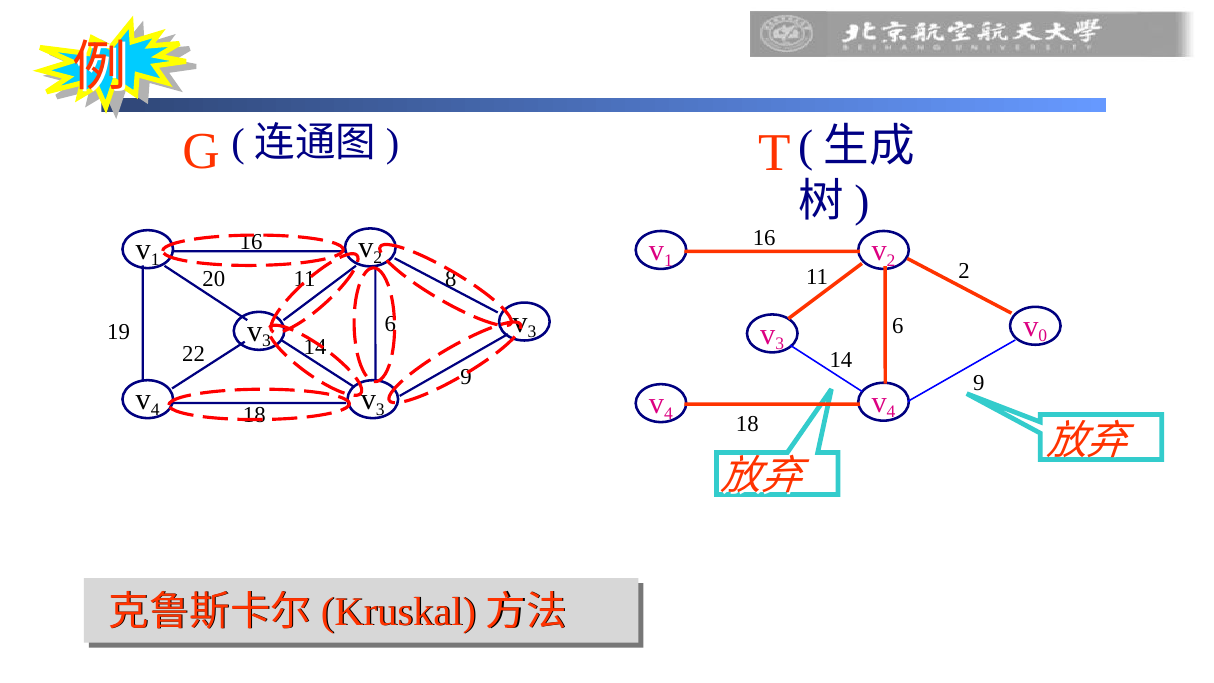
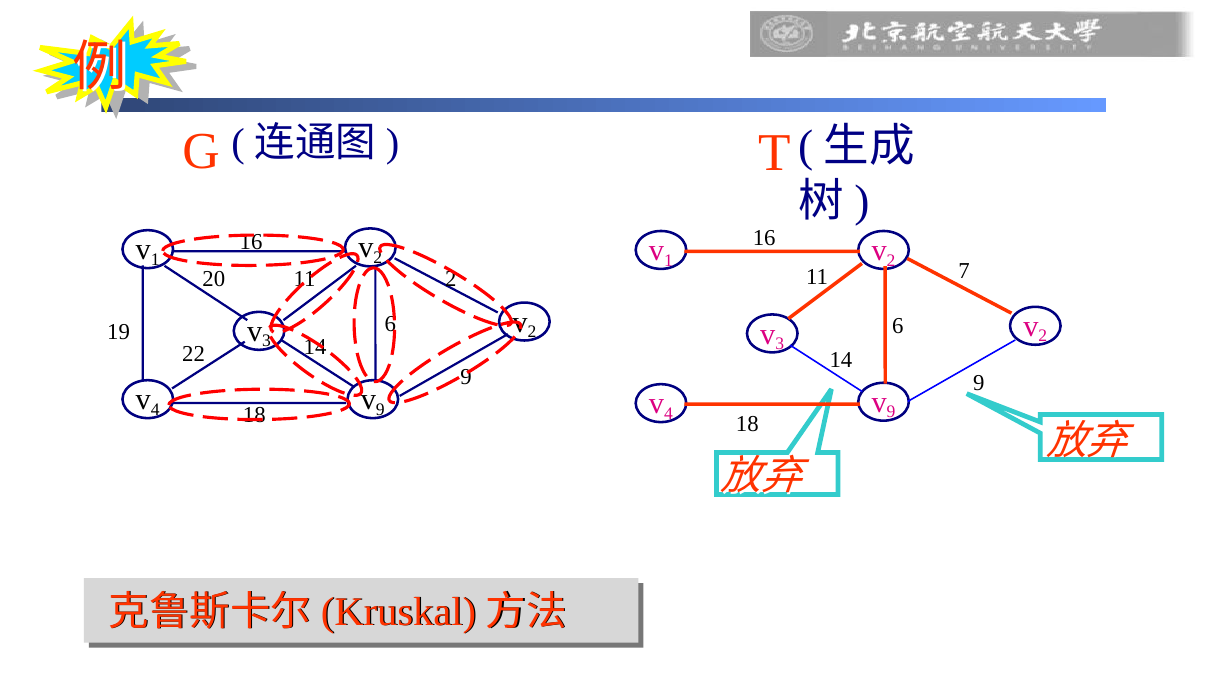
2: 2 -> 7 (964, 271)
11 8: 8 -> 2 (451, 279)
3: 3 -> 2 (532, 332)
0: 0 -> 2 (1043, 336)
3: 3 -> 9 (380, 409)
4: 4 -> 9 (891, 412)
